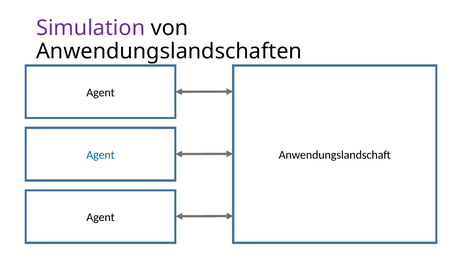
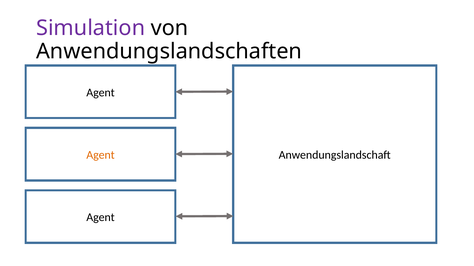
Agent colour: blue -> orange (101, 155)
